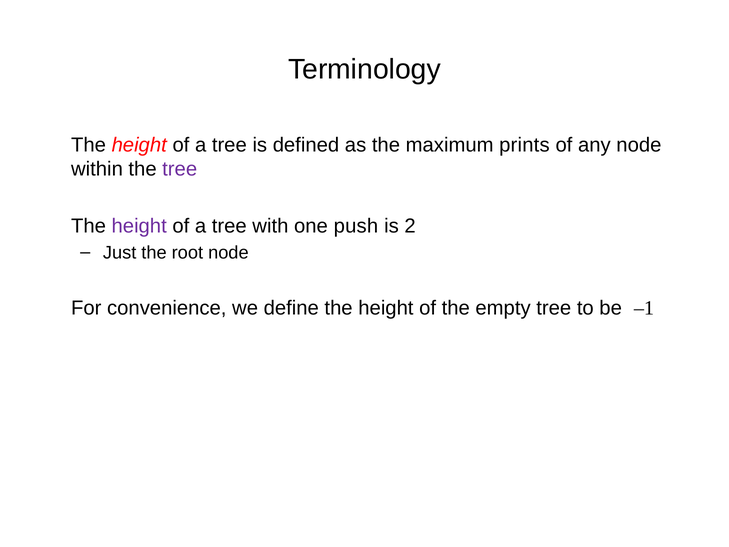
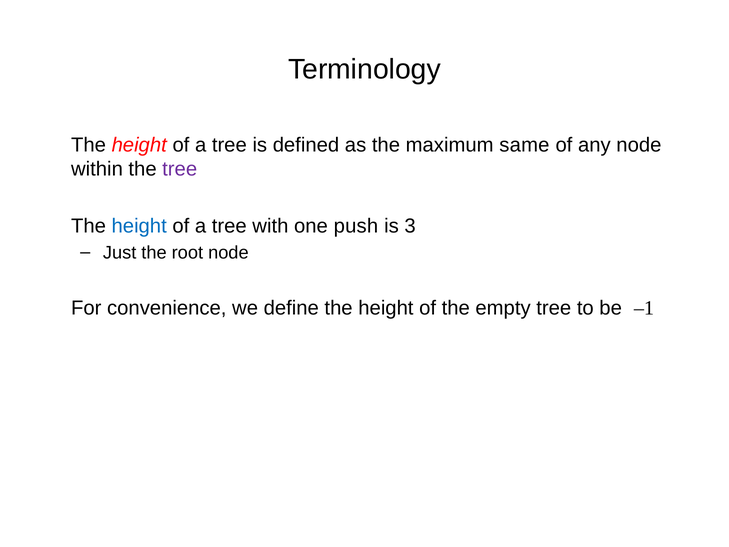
prints: prints -> same (524, 145)
height colour: purple -> blue (139, 226)
2: 2 -> 3 (410, 226)
